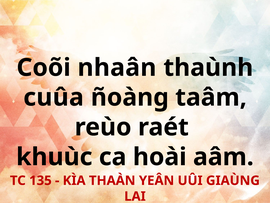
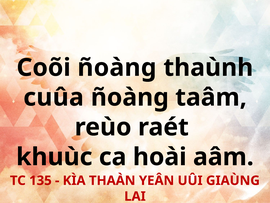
Coõi nhaân: nhaân -> ñoàng (117, 67)
